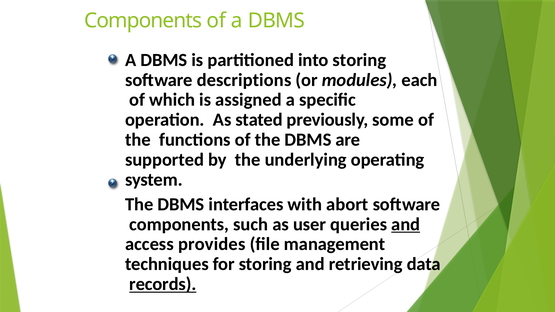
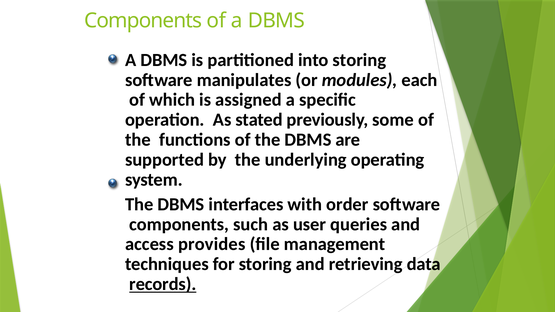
descriptions: descriptions -> manipulates (244, 80)
abort: abort -> order (347, 204)
and underline: present -> none (406, 224)
